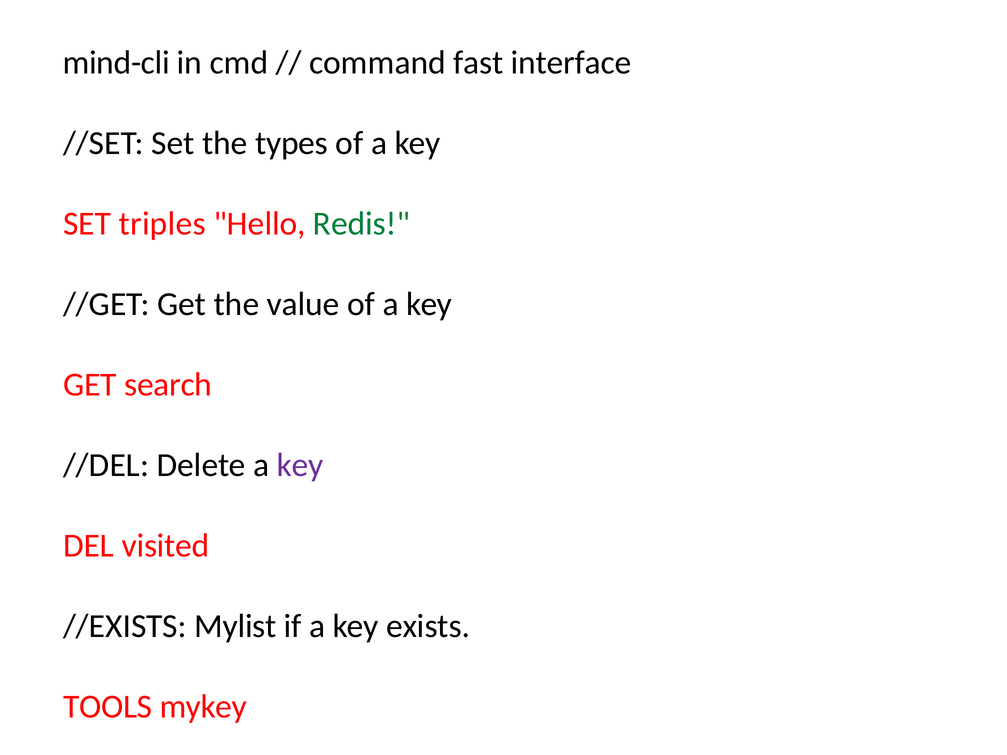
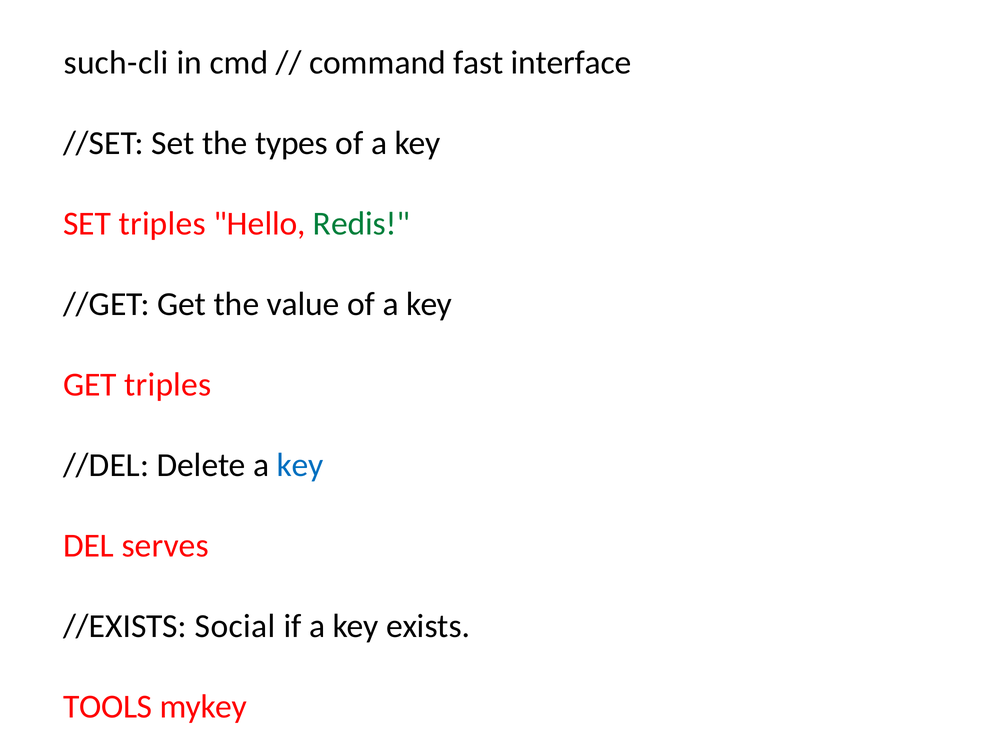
mind-cli: mind-cli -> such-cli (116, 63)
GET search: search -> triples (168, 385)
key colour: purple -> blue (300, 465)
visited: visited -> serves (165, 546)
Mylist: Mylist -> Social (235, 627)
